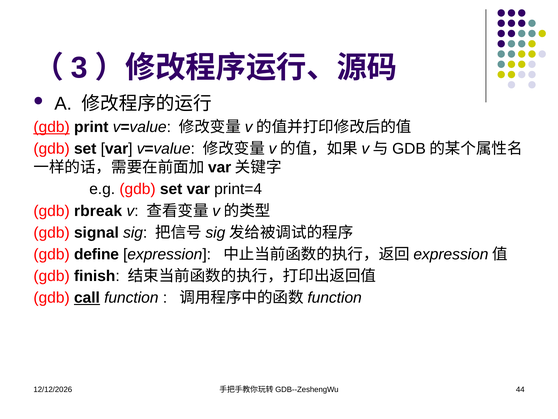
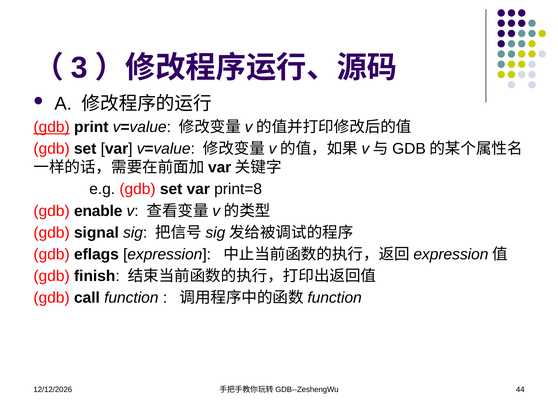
print=4: print=4 -> print=8 (238, 189)
rbreak: rbreak -> enable (98, 211)
define: define -> eflags (96, 254)
call underline: present -> none (87, 297)
